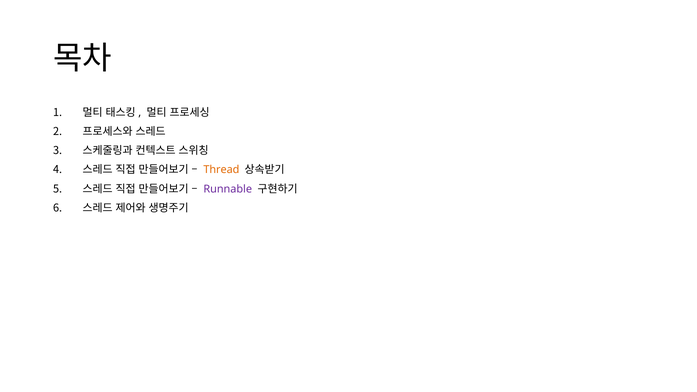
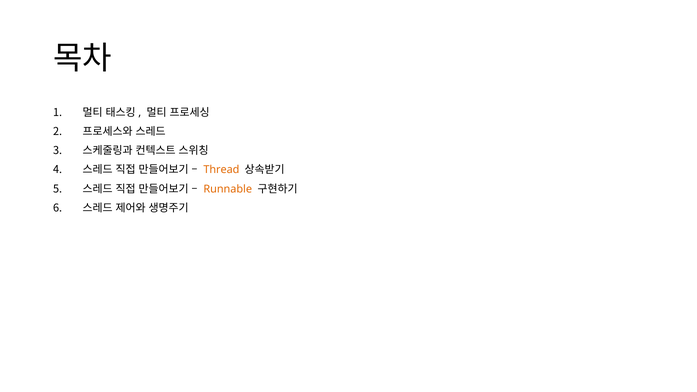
Runnable colour: purple -> orange (228, 189)
